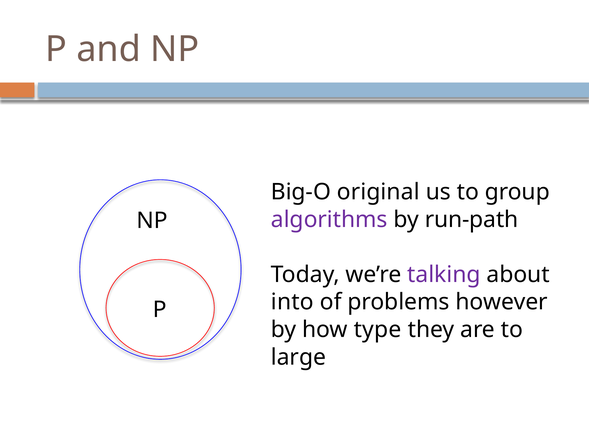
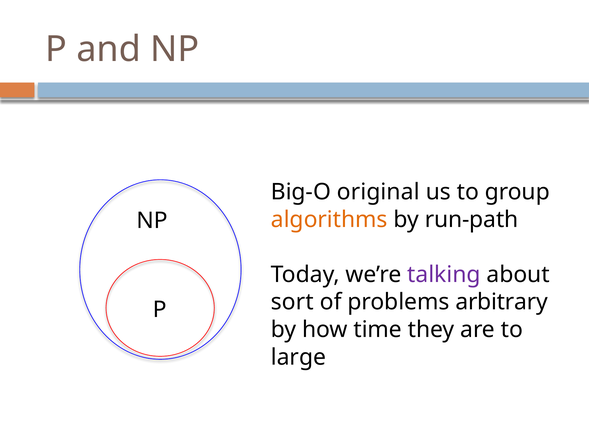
algorithms colour: purple -> orange (329, 219)
into: into -> sort (292, 302)
however: however -> arbitrary (502, 302)
type: type -> time (378, 329)
